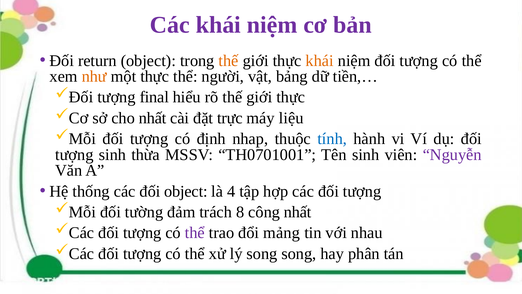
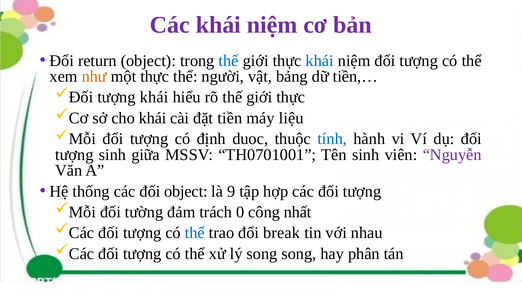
thế colour: orange -> blue (229, 61)
khái colour: orange -> blue (320, 61)
tượng final: final -> khái (154, 97)
cho nhất: nhất -> khái (153, 118)
trực: trực -> tiền (230, 118)
nhap: nhap -> duoc (250, 139)
thừa: thừa -> giữa (146, 155)
4: 4 -> 9 (231, 191)
8: 8 -> 0 (240, 212)
thể colour: purple -> blue (195, 233)
mảng: mảng -> break (282, 233)
